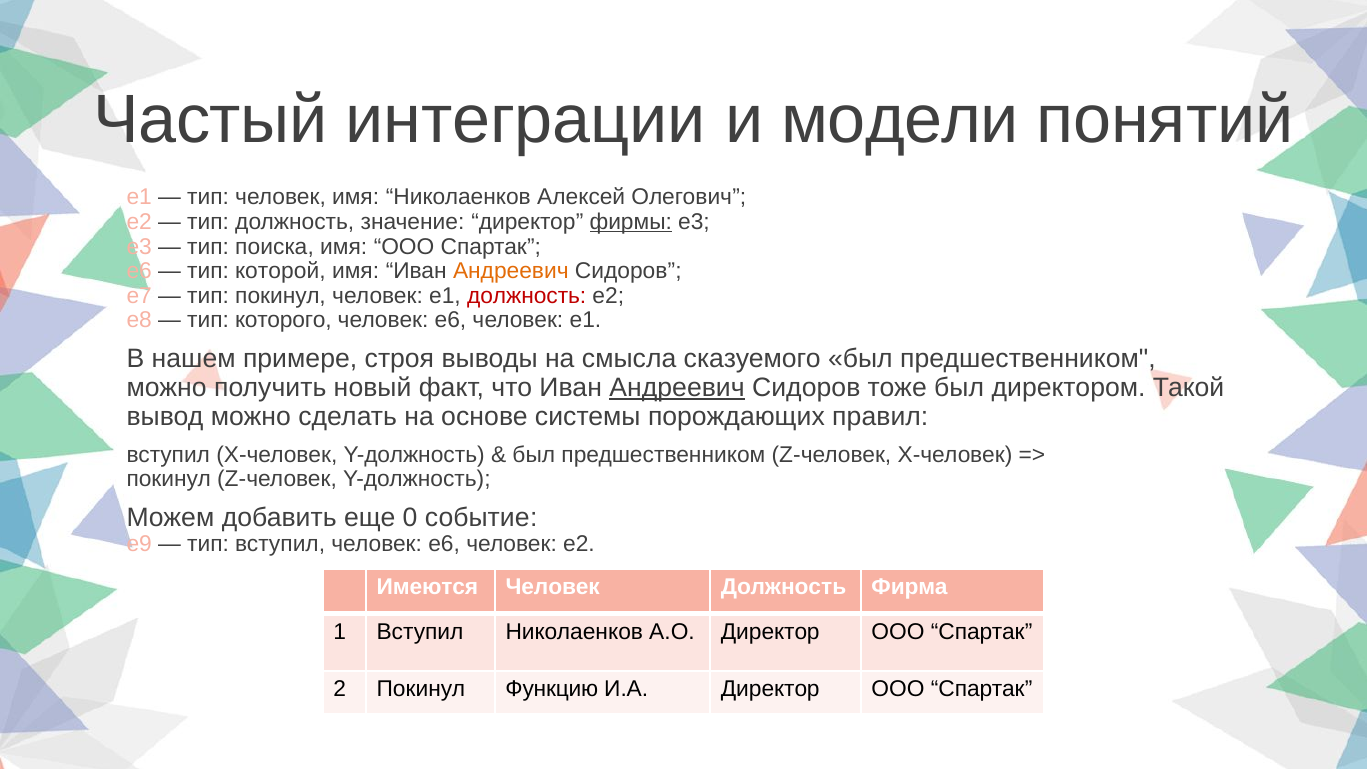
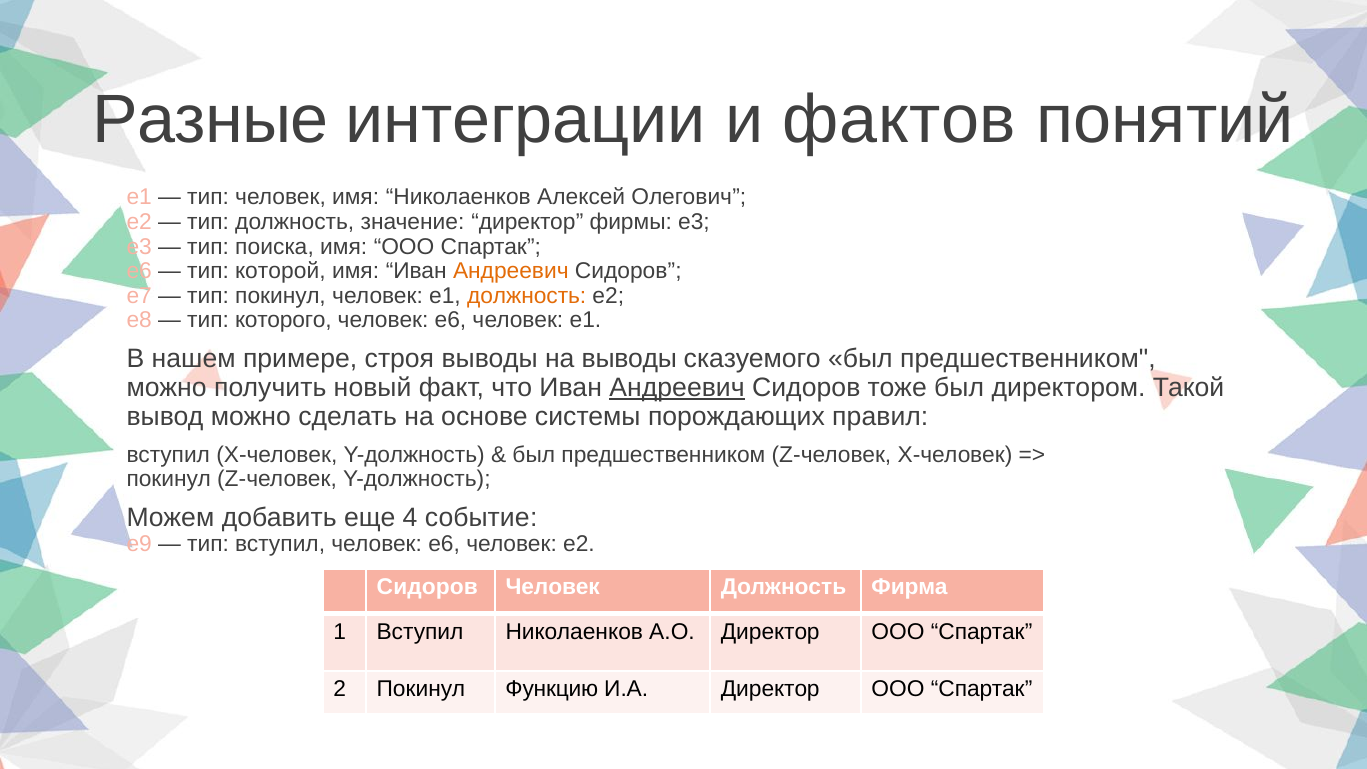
Частый: Частый -> Разные (211, 120)
модели: модели -> фактов (900, 120)
фирмы underline: present -> none (631, 222)
должность colour: red -> orange (527, 296)
на смысла: смысла -> выводы (629, 359)
0: 0 -> 4 (410, 517)
Имеются: Имеются -> Сидоров (427, 587)
